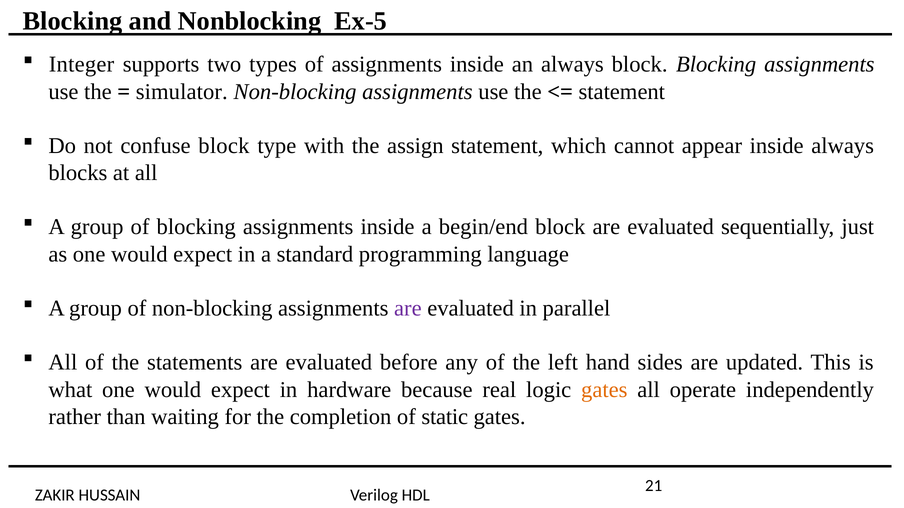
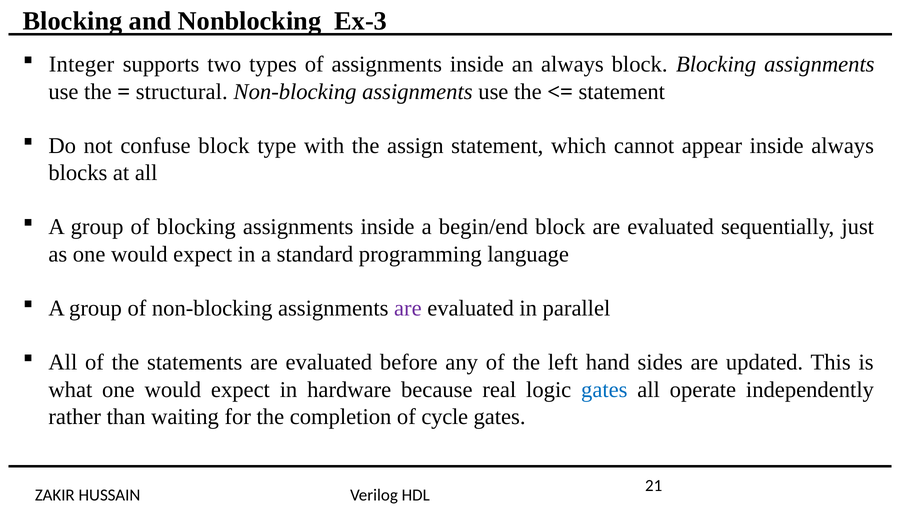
Ex-5: Ex-5 -> Ex-3 (361, 21)
simulator: simulator -> structural (182, 92)
gates colour: orange -> blue (604, 390)
static: static -> cycle (445, 417)
